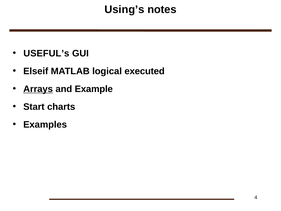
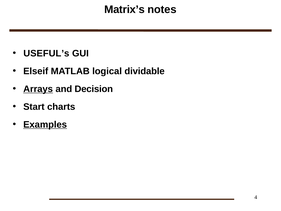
Using’s: Using’s -> Matrix’s (124, 9)
executed: executed -> dividable (145, 71)
Example: Example -> Decision (94, 89)
Examples underline: none -> present (45, 124)
